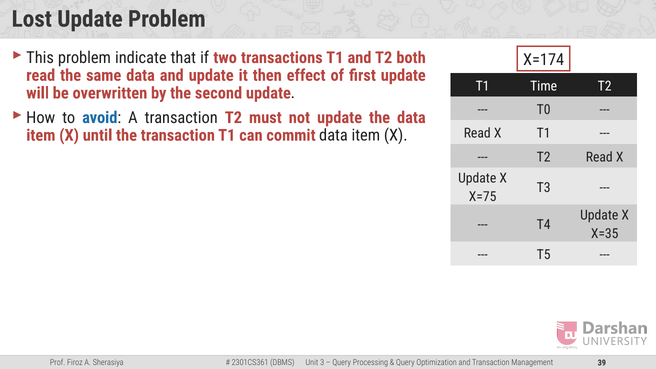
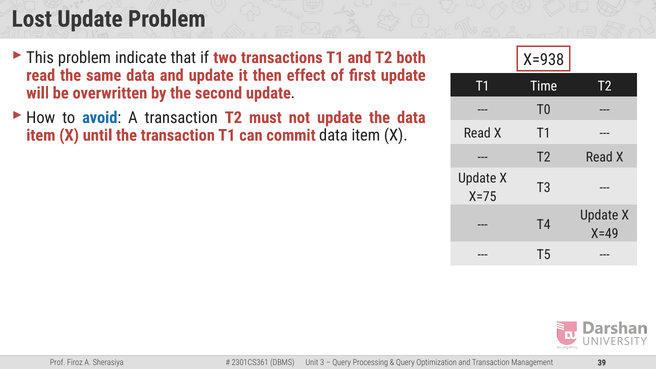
X=174: X=174 -> X=938 (544, 60)
X=35: X=35 -> X=49 (605, 234)
